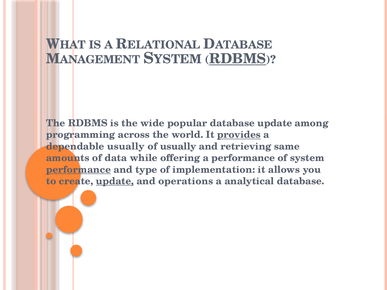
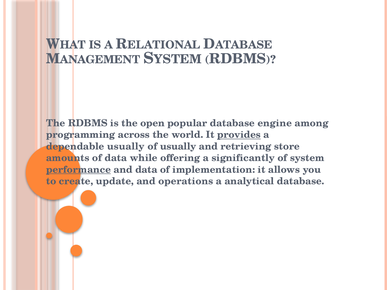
RDBMS underline: present -> none (238, 59)
wide: wide -> open (153, 123)
database update: update -> engine (275, 123)
same: same -> store (287, 147)
a performance: performance -> significantly (243, 158)
and type: type -> data (146, 170)
update underline: present -> none (115, 181)
